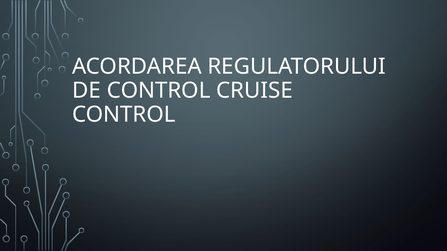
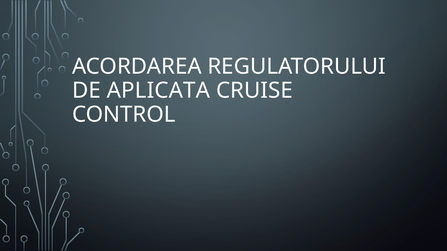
DE CONTROL: CONTROL -> APLICATA (158, 91)
